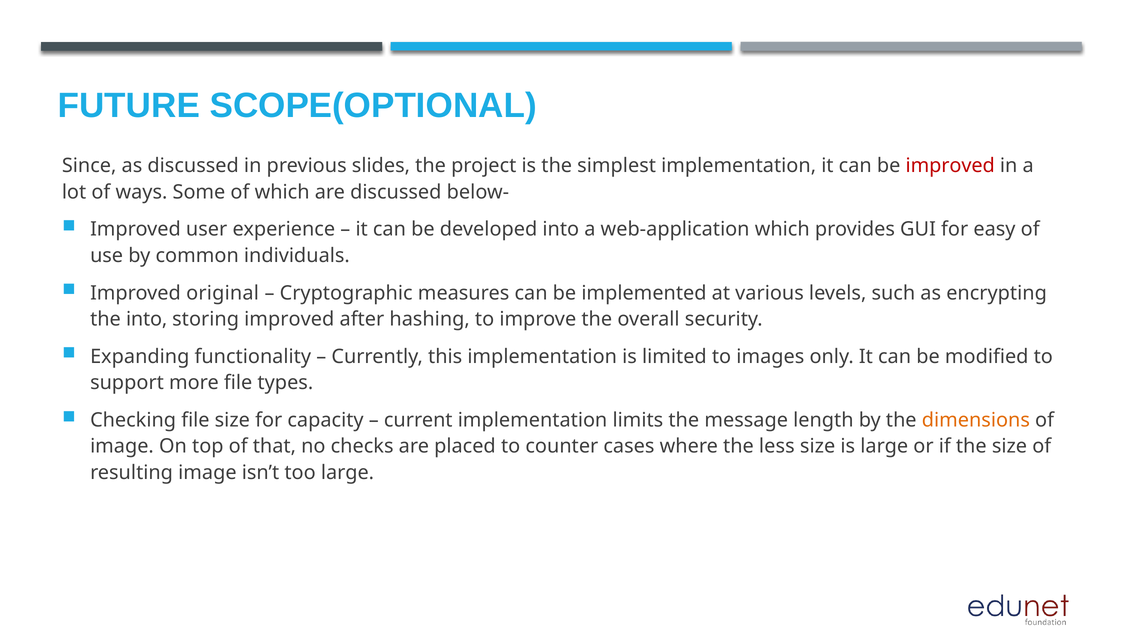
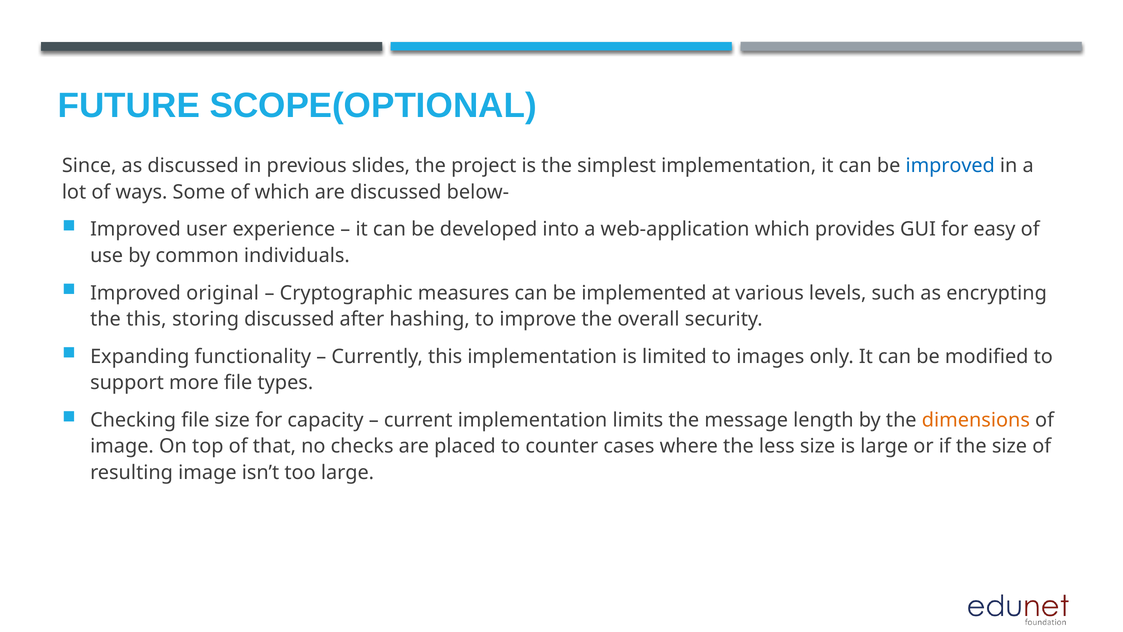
improved colour: red -> blue (950, 166)
the into: into -> this (146, 319)
storing improved: improved -> discussed (289, 319)
